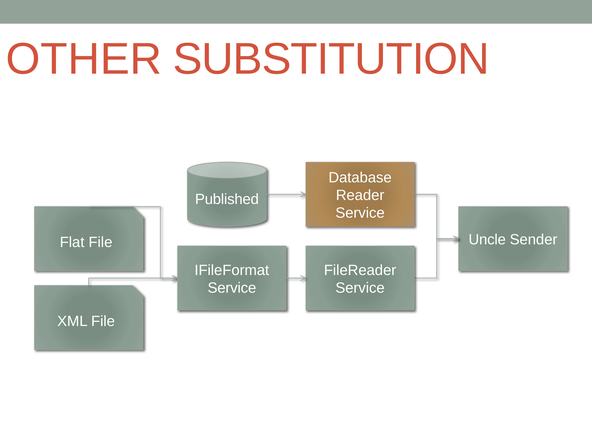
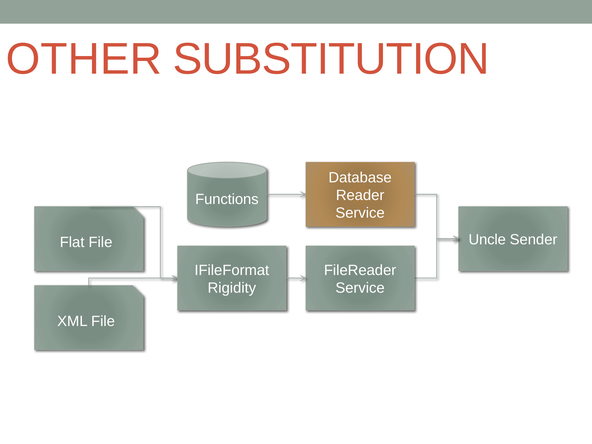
Published: Published -> Functions (227, 199)
Service: Service -> Rigidity (232, 288)
